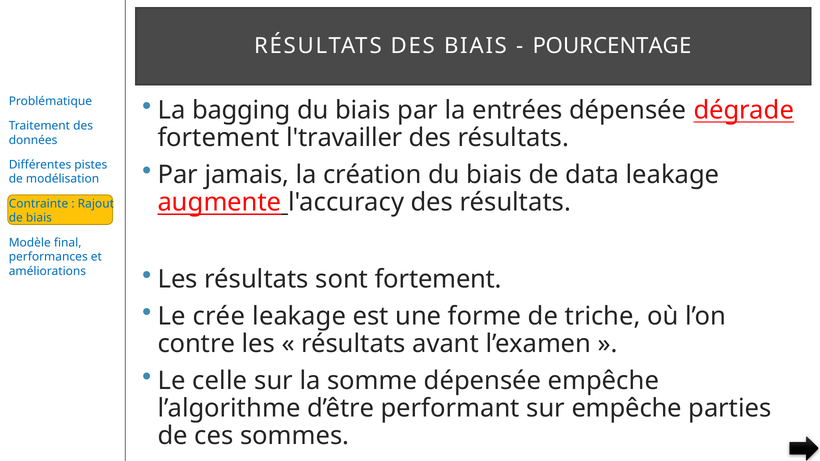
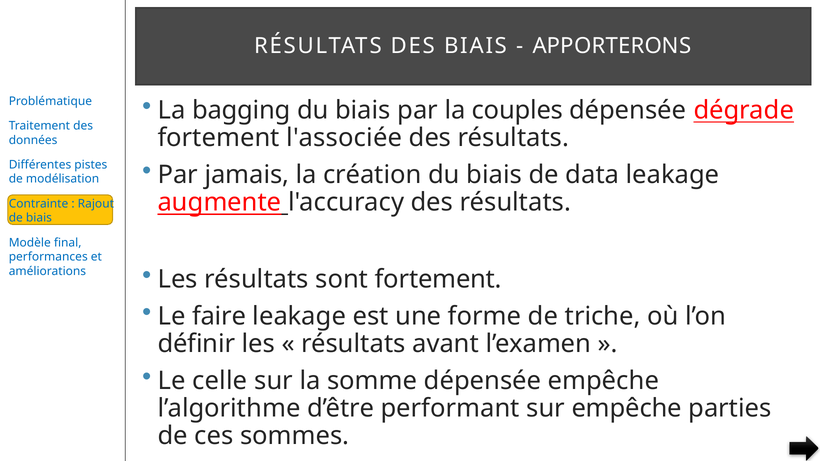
POURCENTAGE: POURCENTAGE -> APPORTERONS (612, 46)
entrées: entrées -> couples (517, 110)
l'travailler: l'travailler -> l'associée (344, 138)
crée: crée -> faire (219, 316)
contre: contre -> définir (196, 344)
